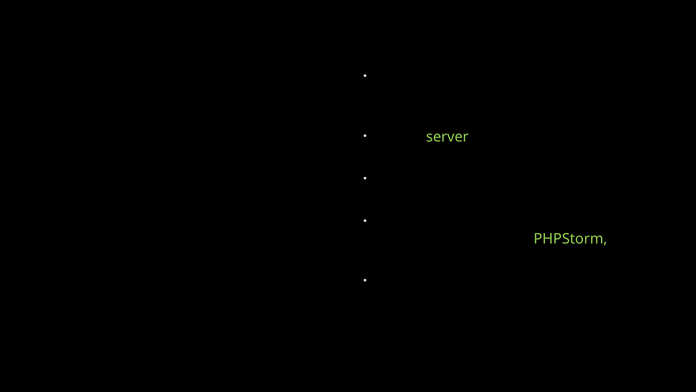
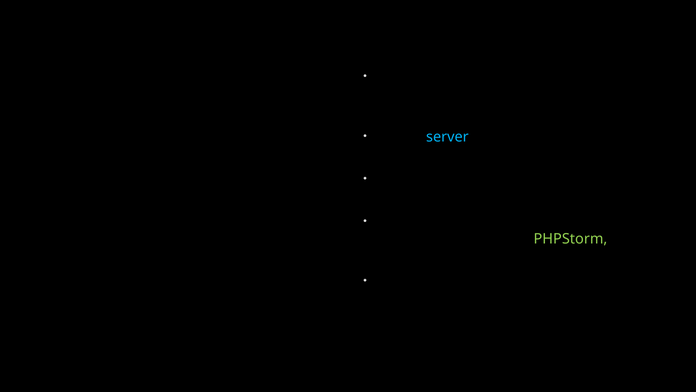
server colour: light green -> light blue (447, 137)
